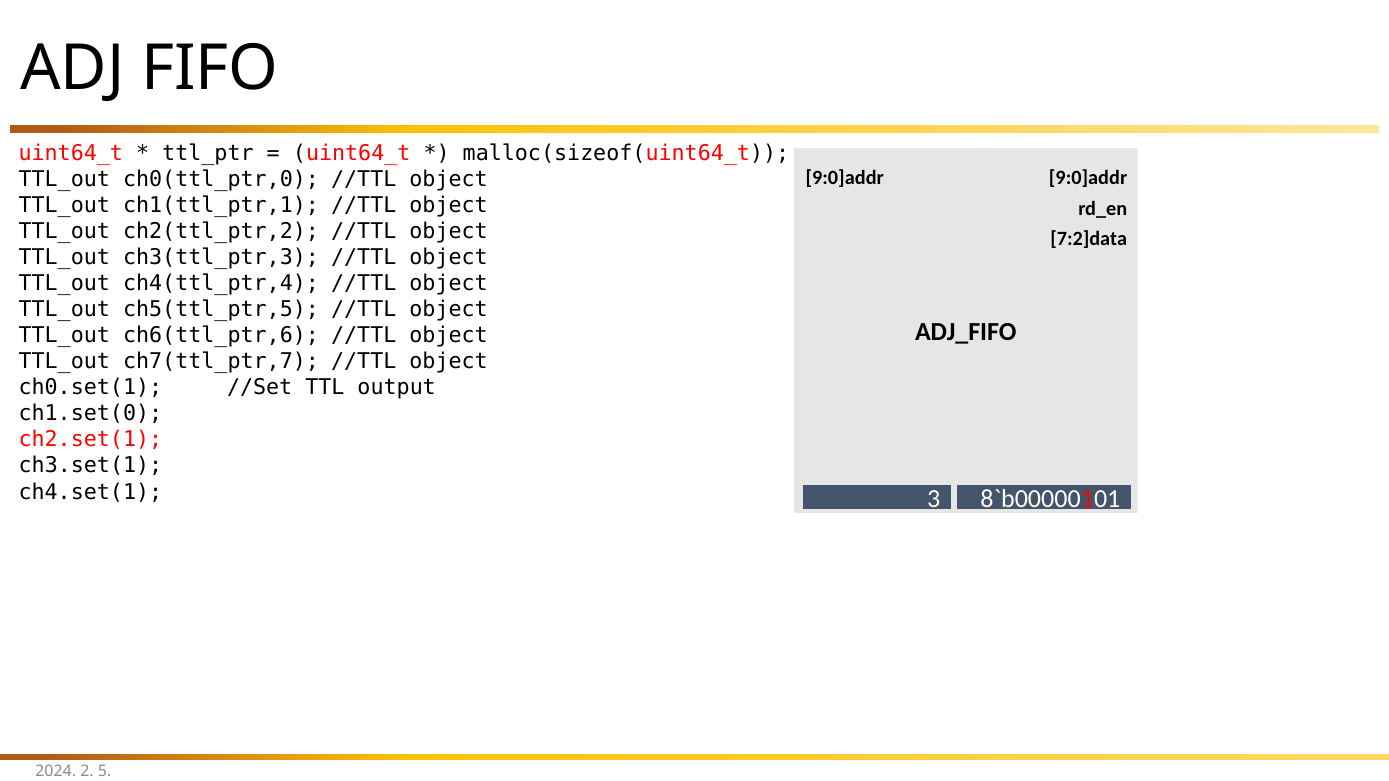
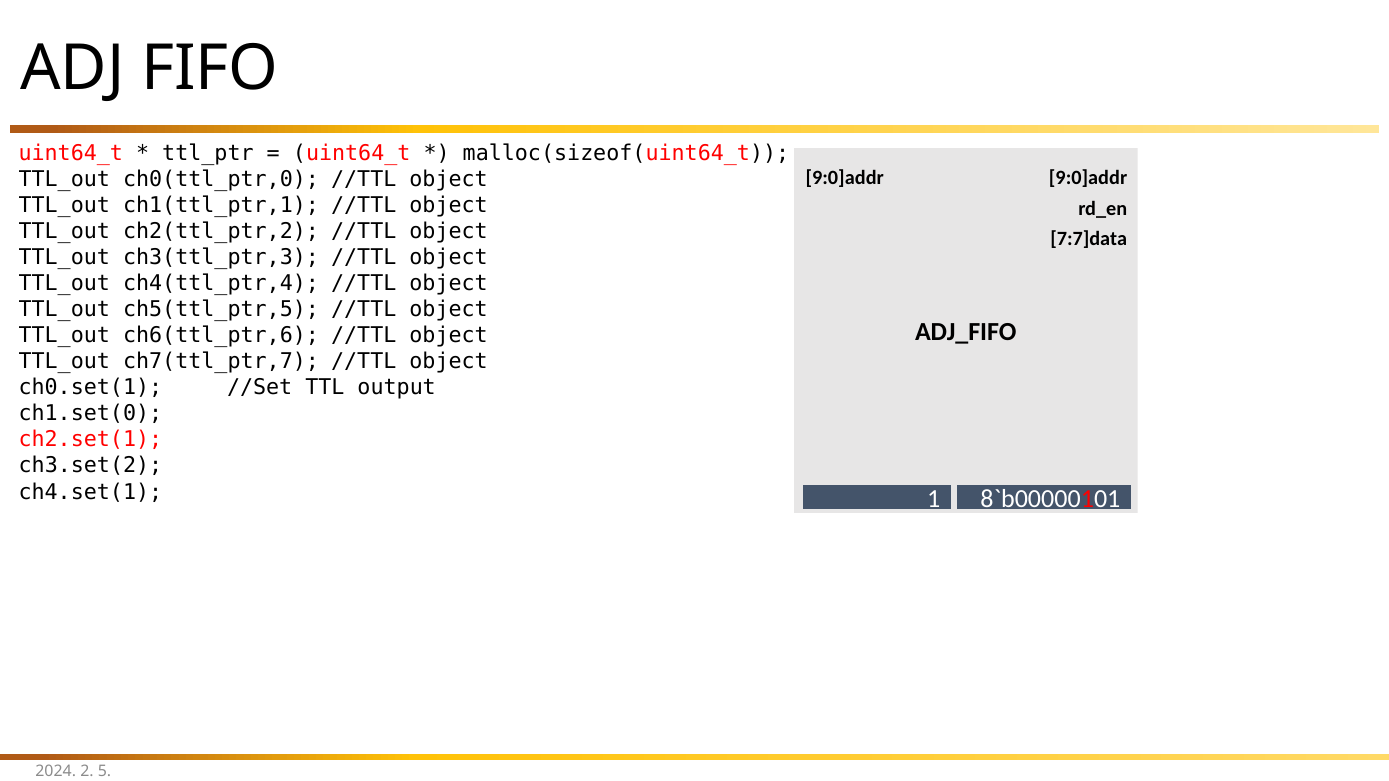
7:2]data: 7:2]data -> 7:7]data (1089, 239)
ch3.set(1: ch3.set(1 -> ch3.set(2 (90, 466)
3: 3 -> 1 (934, 499)
